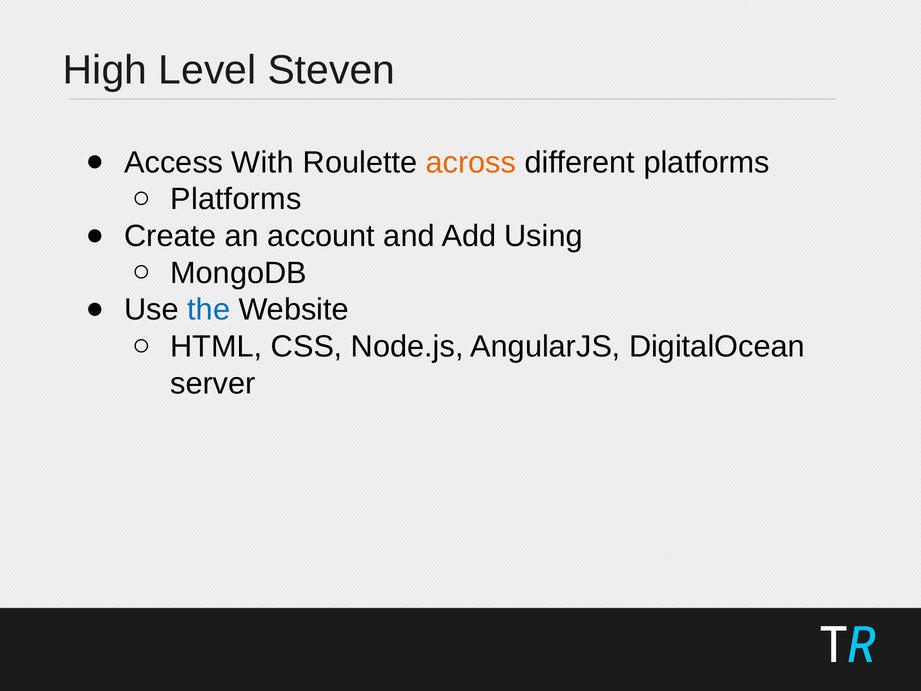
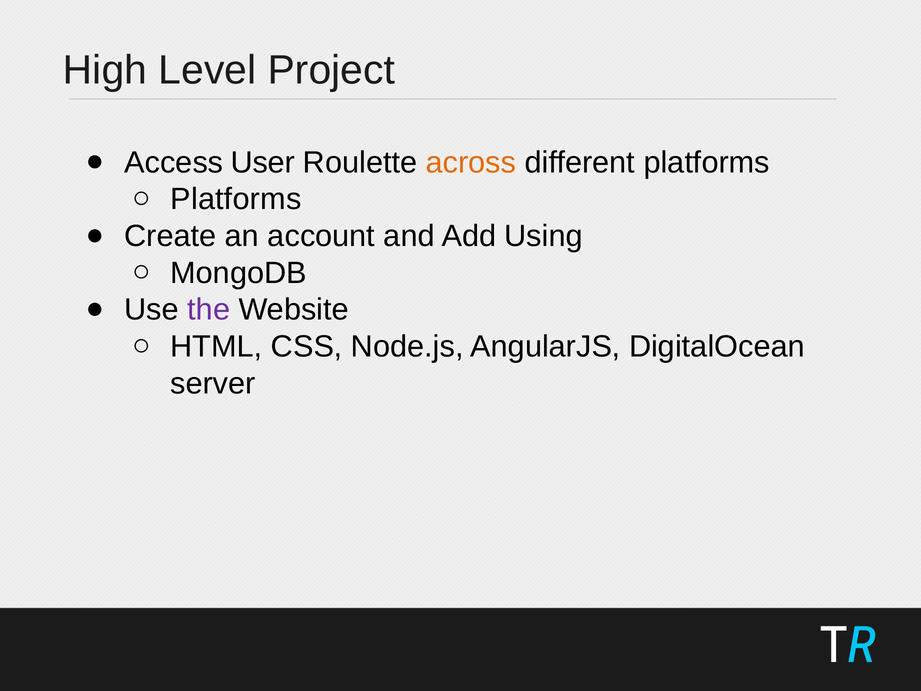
Steven: Steven -> Project (331, 70)
With: With -> User (263, 162)
the colour: blue -> purple (209, 310)
